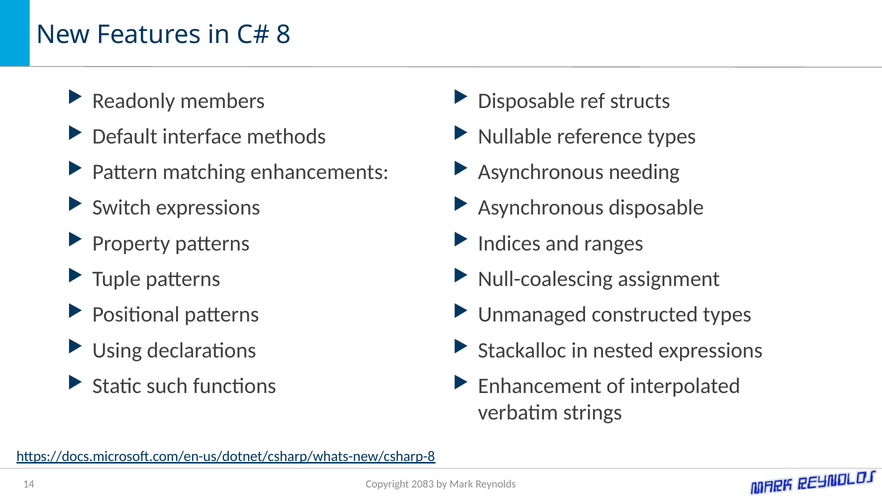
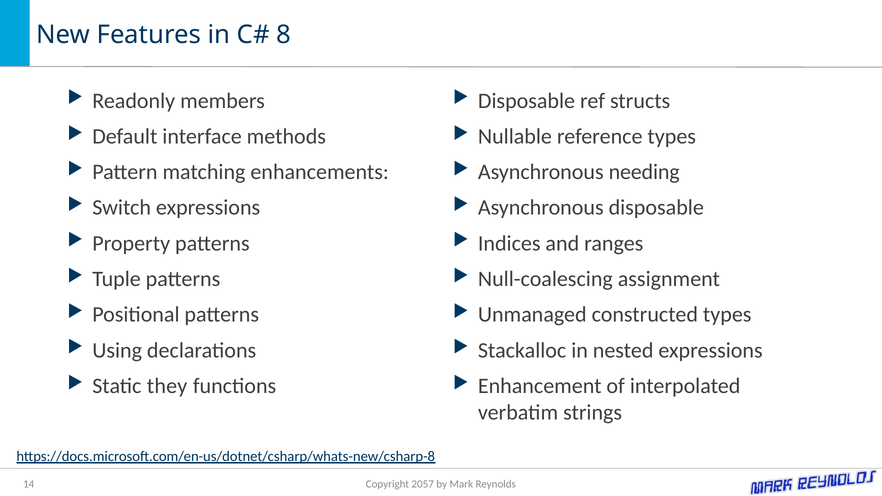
such: such -> they (167, 386)
2083: 2083 -> 2057 (423, 484)
